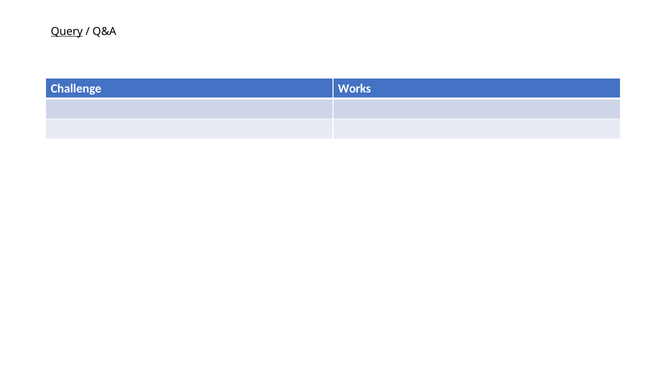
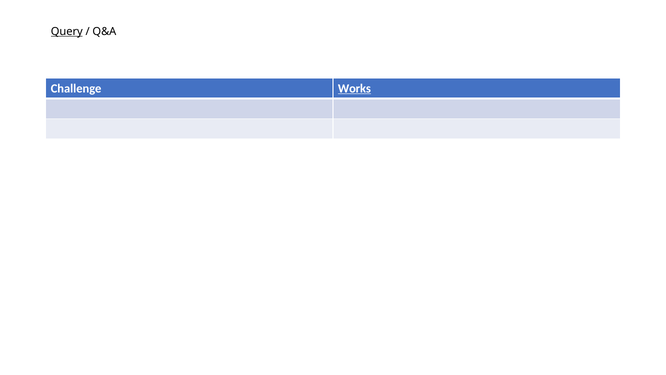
Works underline: none -> present (354, 88)
